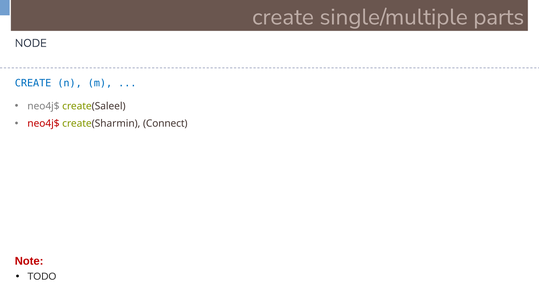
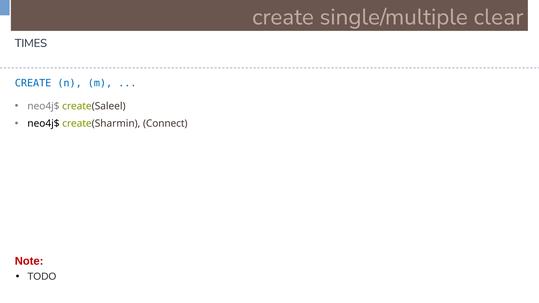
parts: parts -> clear (499, 17)
NODE: NODE -> TIMES (31, 43)
neo4j$ colour: red -> black (43, 124)
